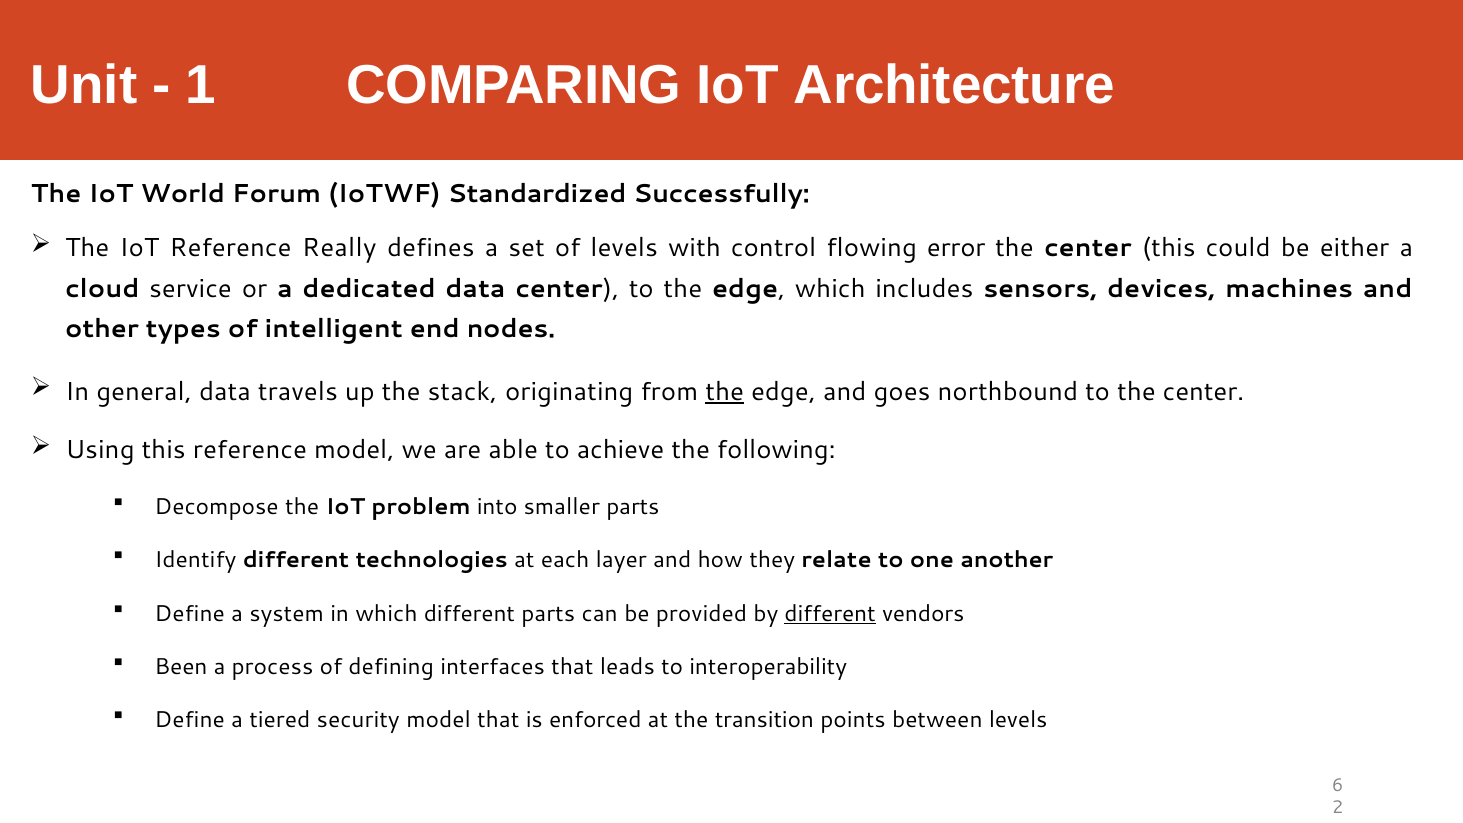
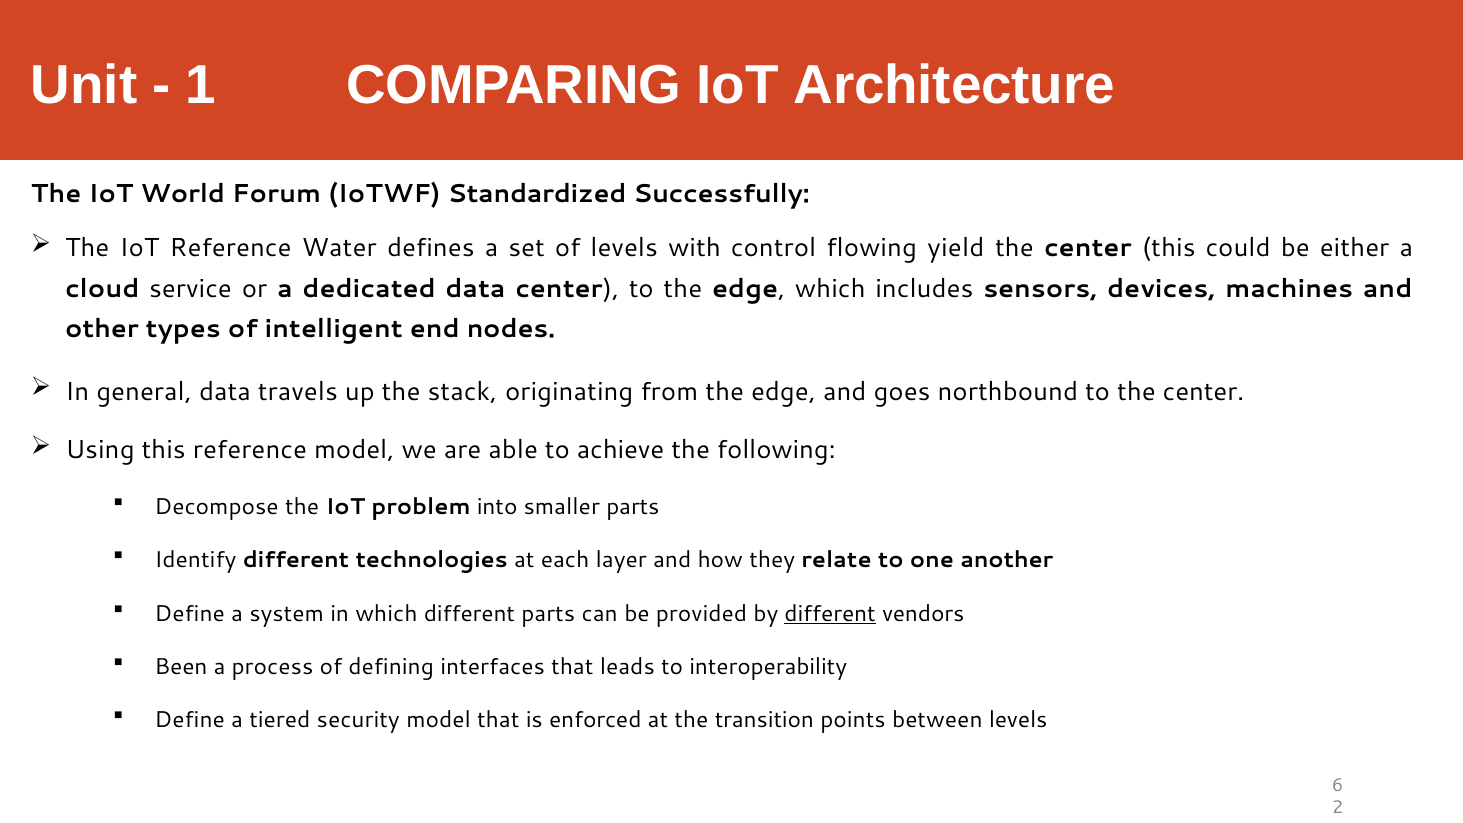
Really: Really -> Water (339, 248)
error: error -> yield (956, 248)
the underline: present -> none (725, 392)
